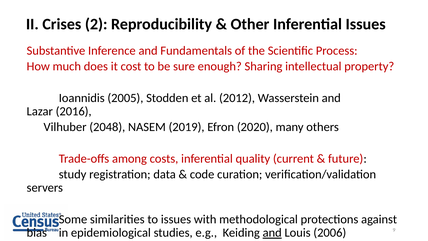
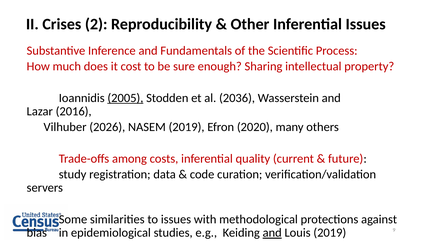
2005 underline: none -> present (125, 98)
2012: 2012 -> 2036 (237, 98)
2048: 2048 -> 2026 (107, 127)
Louis 2006: 2006 -> 2019 (330, 233)
